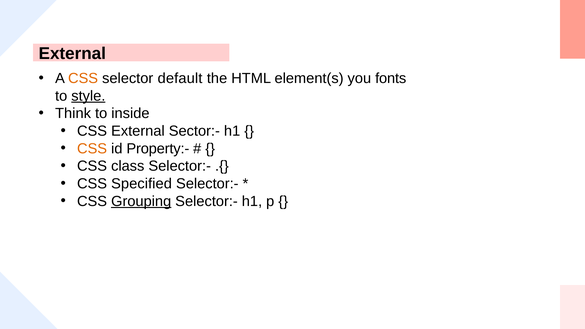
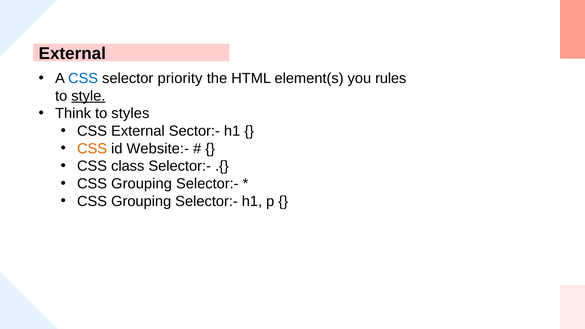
CSS colour: orange -> blue (83, 78)
default: default -> priority (180, 78)
fonts: fonts -> rules (391, 78)
inside: inside -> styles (130, 114)
Property:-: Property:- -> Website:- (158, 149)
Specified: Specified -> Grouping (142, 184)
Grouping underline: present -> none (141, 201)
